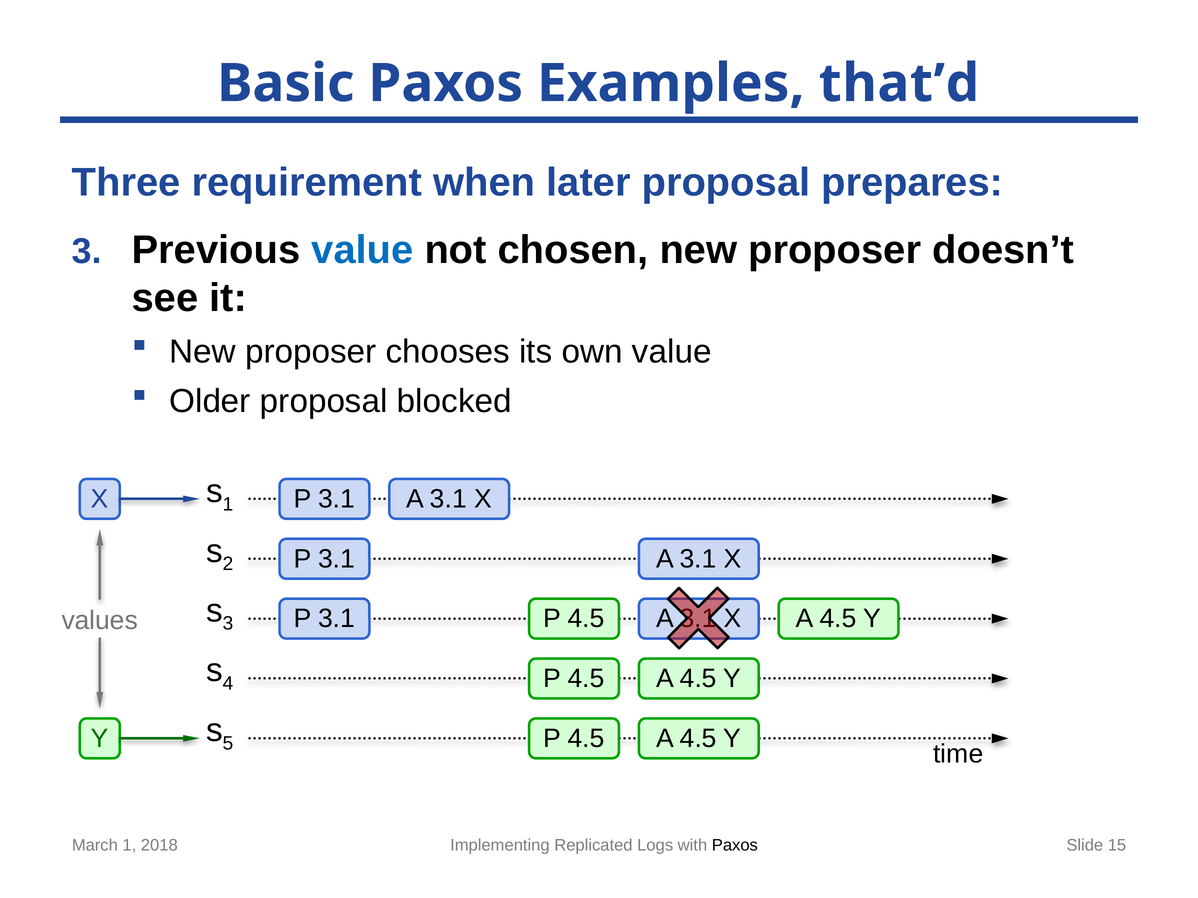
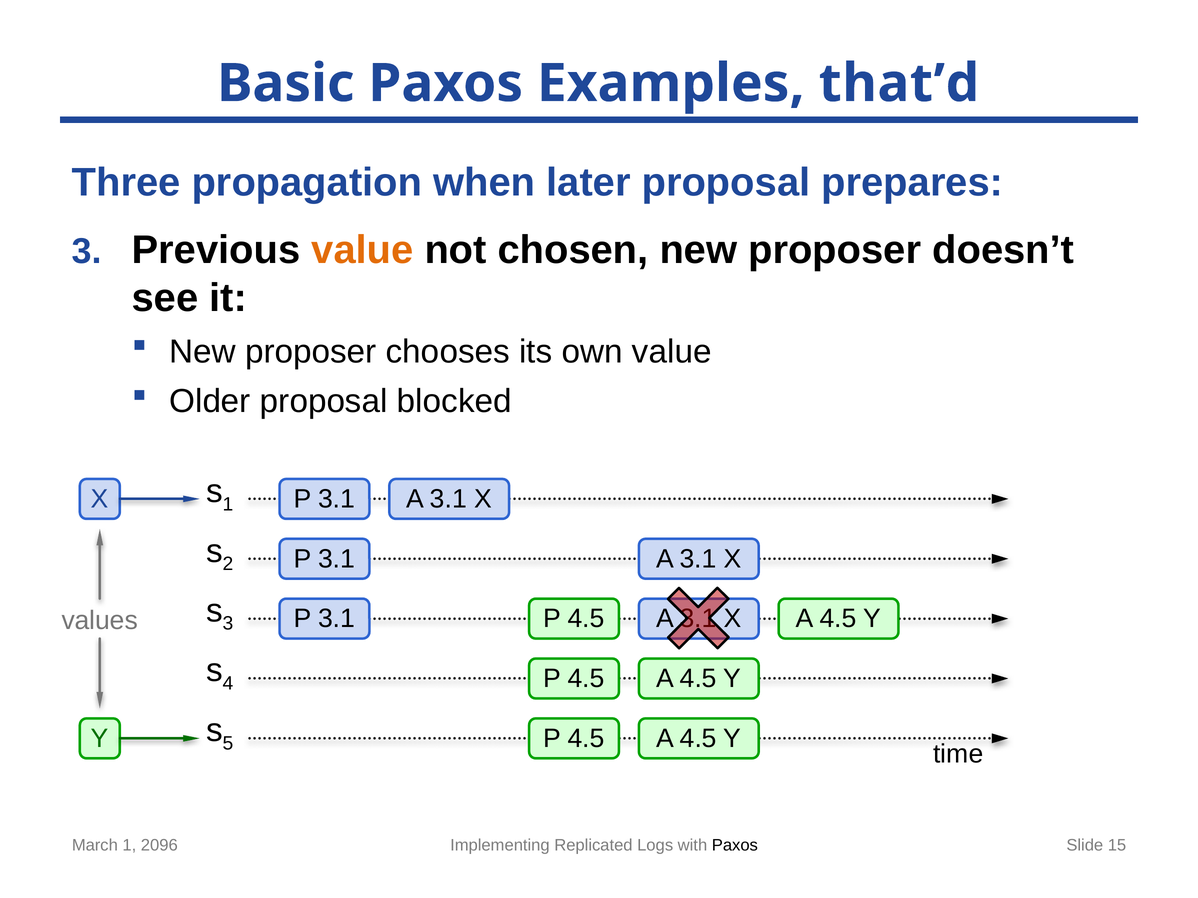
requirement: requirement -> propagation (307, 183)
value colour: blue -> orange (362, 250)
2018: 2018 -> 2096 (159, 846)
